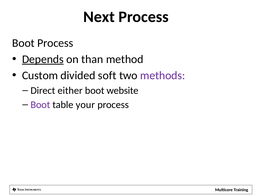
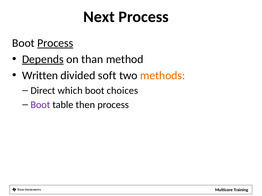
Process underline: none -> present (55, 43)
Custom: Custom -> Written (40, 76)
methods colour: purple -> orange (163, 76)
either: either -> which (70, 91)
website: website -> choices (122, 91)
your: your -> then (85, 105)
